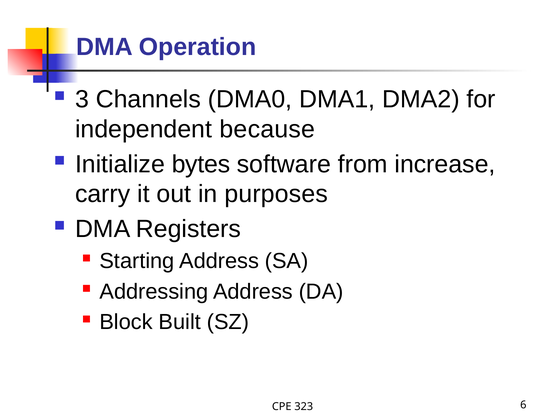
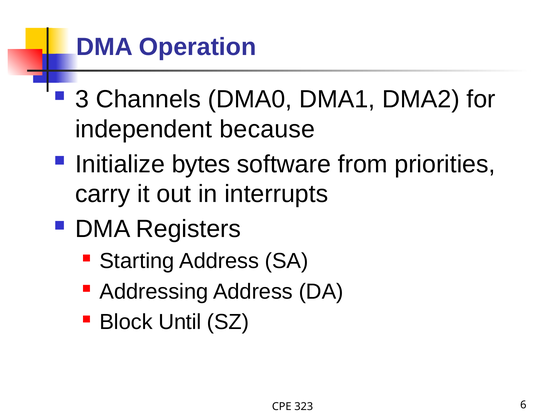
increase: increase -> priorities (445, 164)
purposes: purposes -> interrupts (276, 194)
Built: Built -> Until (180, 322)
